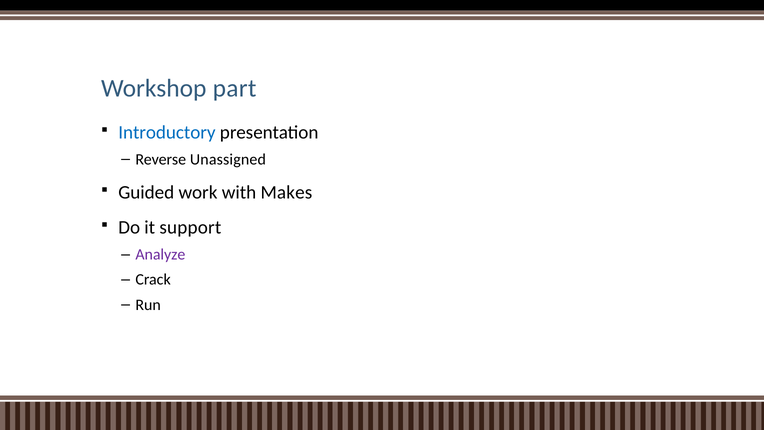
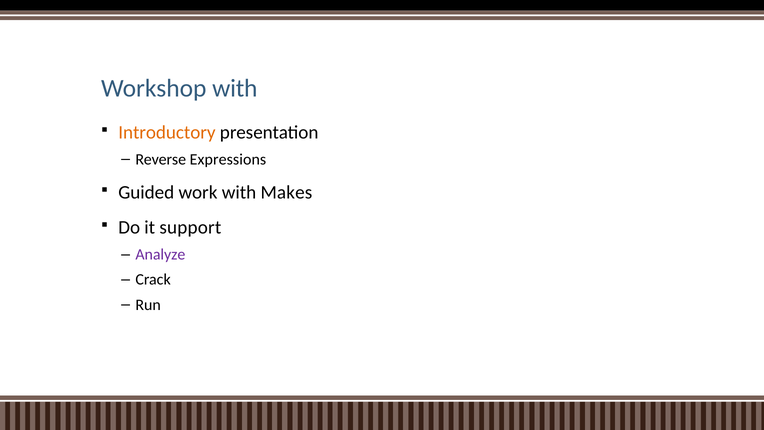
Workshop part: part -> with (235, 88)
Introductory colour: blue -> orange (167, 132)
Unassigned: Unassigned -> Expressions (228, 159)
